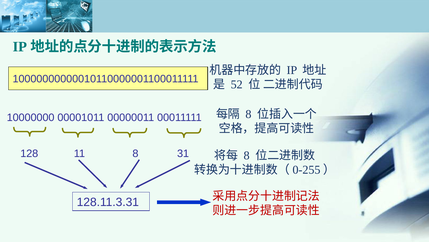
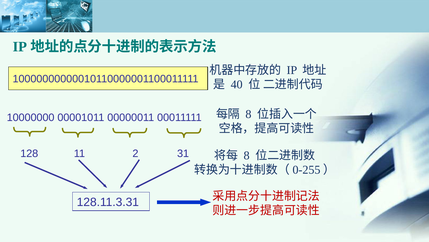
52: 52 -> 40 (237, 84)
11 8: 8 -> 2 (135, 153)
